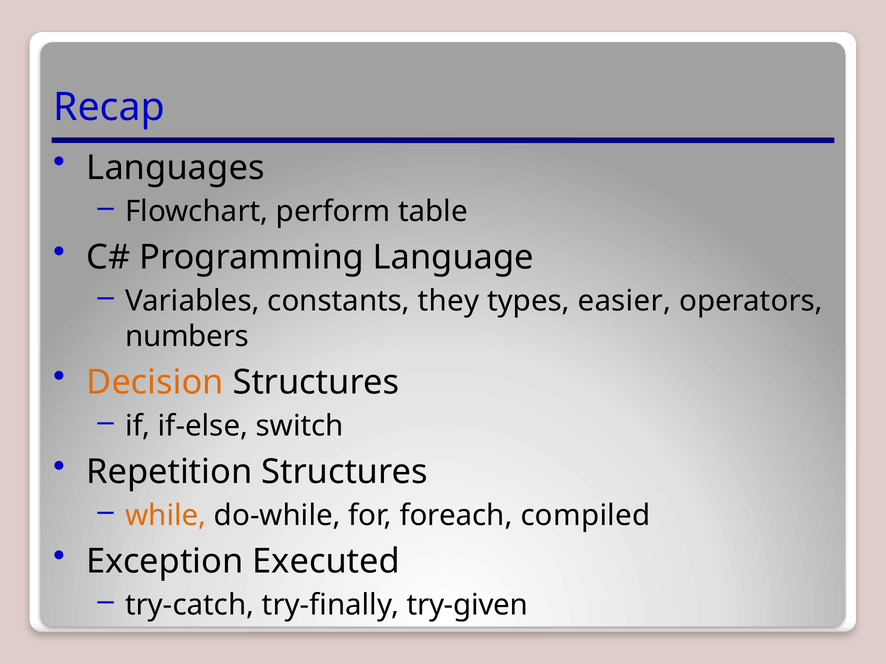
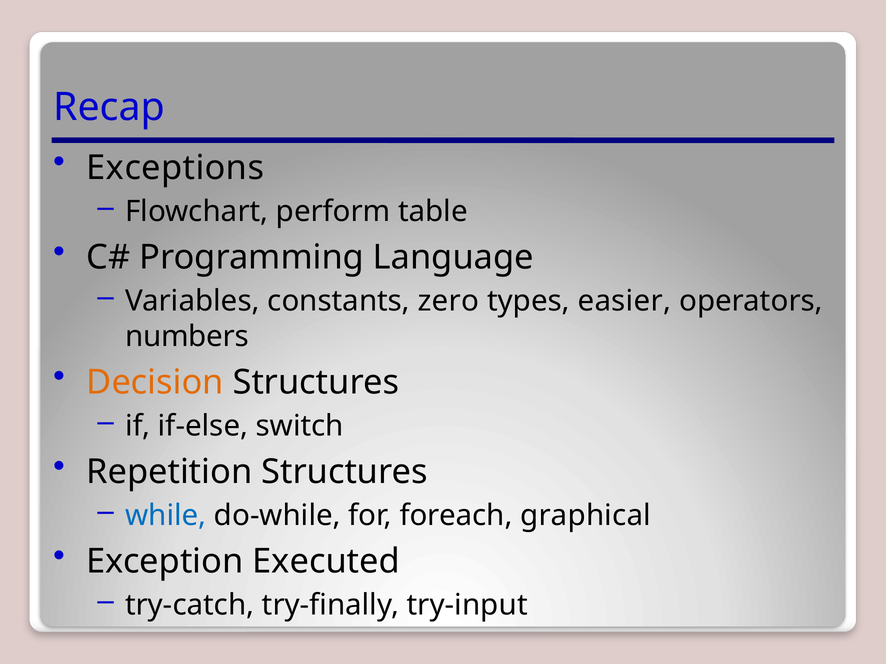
Languages: Languages -> Exceptions (175, 168)
they: they -> zero (448, 301)
while colour: orange -> blue (166, 516)
compiled: compiled -> graphical (586, 516)
try-given: try-given -> try-input (467, 606)
